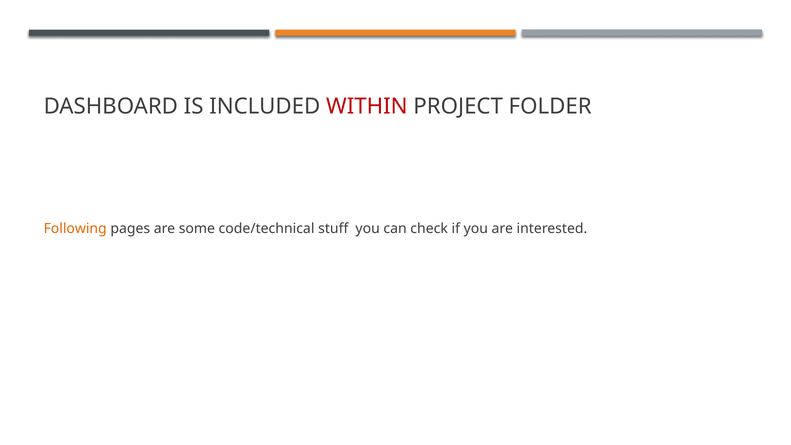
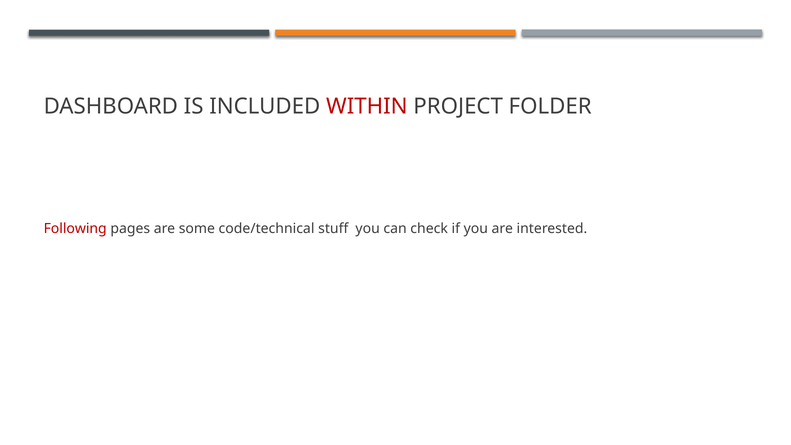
Following colour: orange -> red (75, 229)
